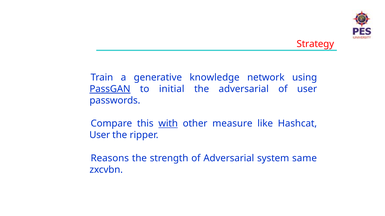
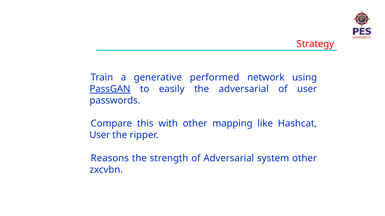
knowledge: knowledge -> performed (215, 78)
initial: initial -> easily (172, 89)
with underline: present -> none (168, 124)
measure: measure -> mapping (232, 124)
system same: same -> other (305, 159)
